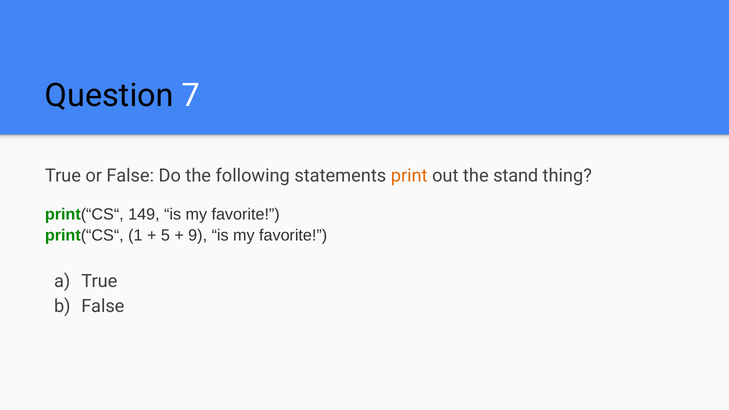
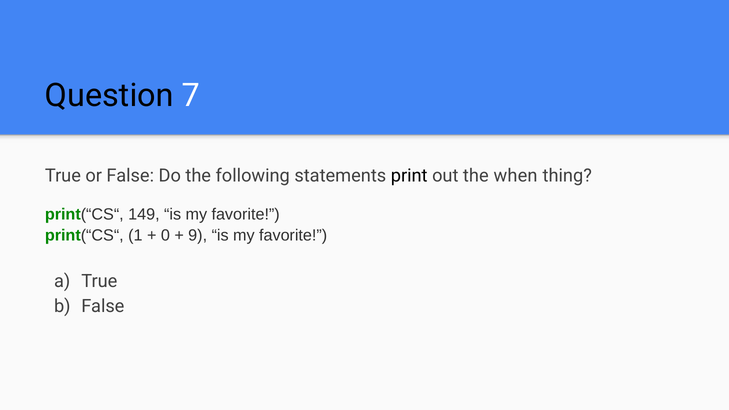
print colour: orange -> black (409, 176)
stand: stand -> when (516, 176)
5: 5 -> 0 (165, 236)
